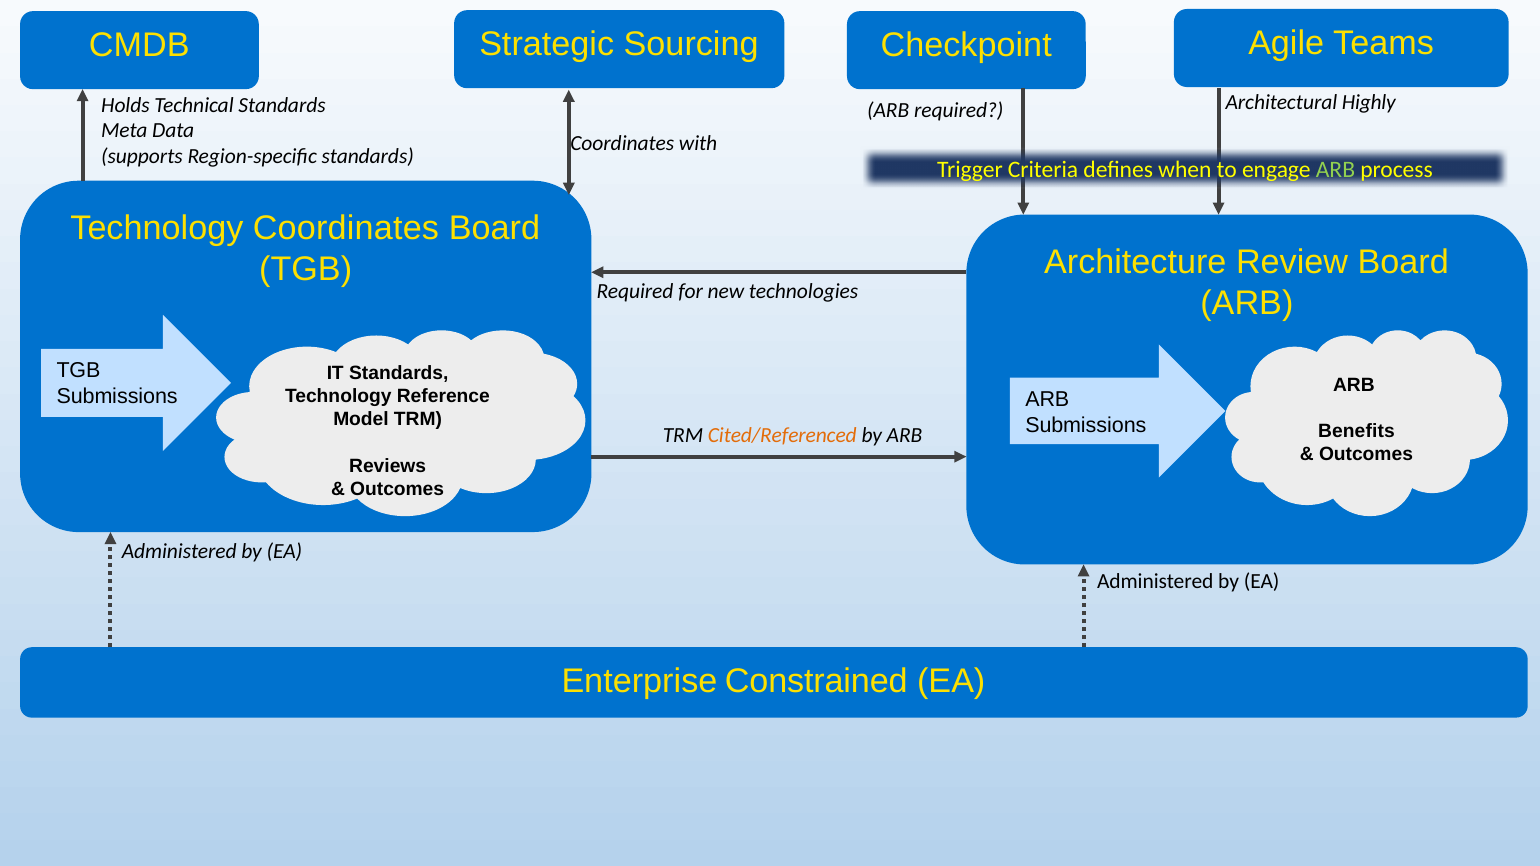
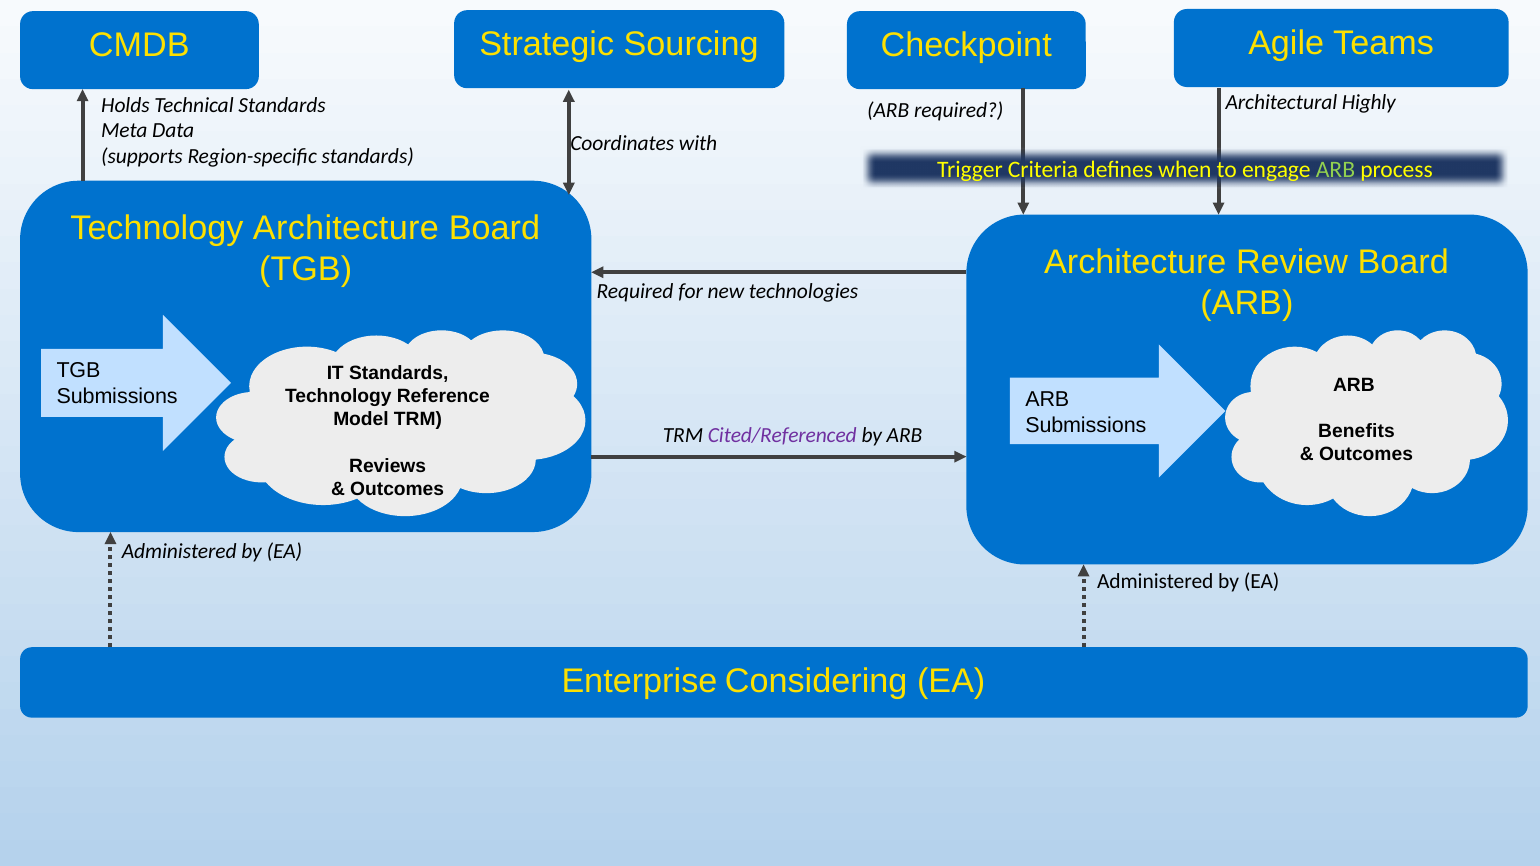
Technology Coordinates: Coordinates -> Architecture (346, 229)
Cited/Referenced colour: orange -> purple (782, 435)
Constrained: Constrained -> Considering (816, 681)
